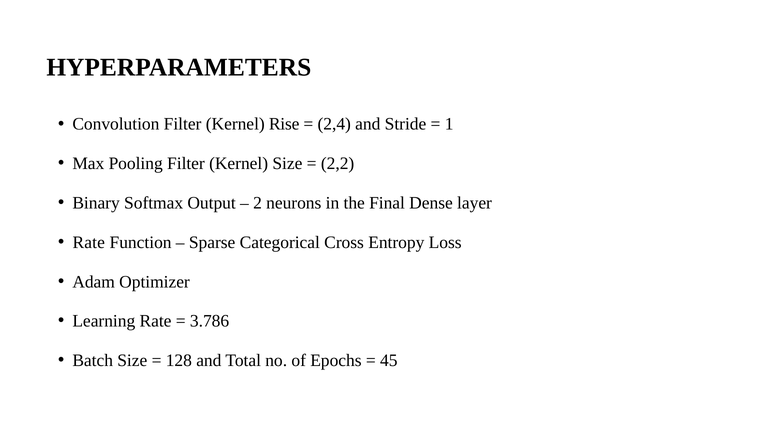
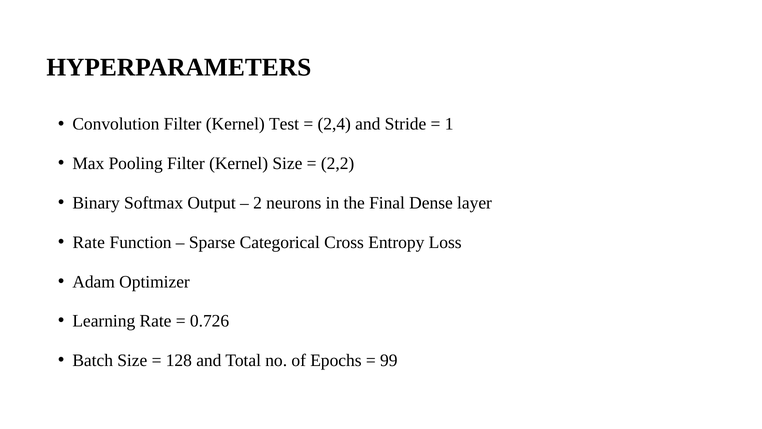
Rise: Rise -> Test (284, 124)
3.786: 3.786 -> 0.726 (210, 321)
45: 45 -> 99 (389, 360)
